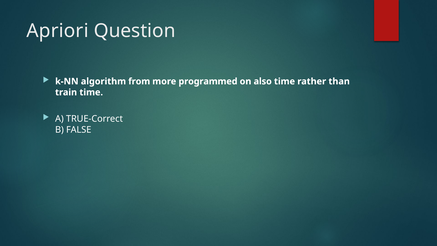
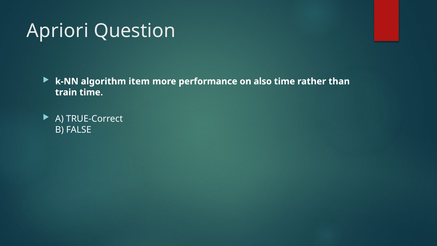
from: from -> item (139, 81)
programmed: programmed -> performance (208, 81)
